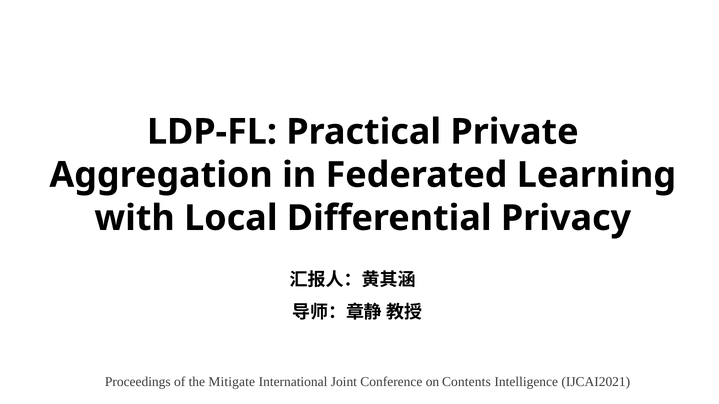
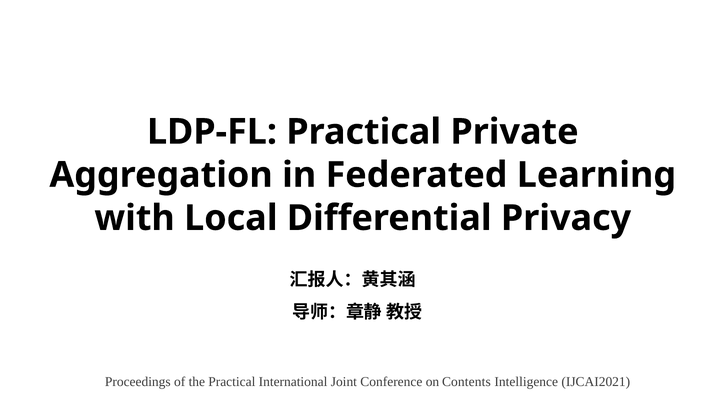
the Mitigate: Mitigate -> Practical (232, 382)
